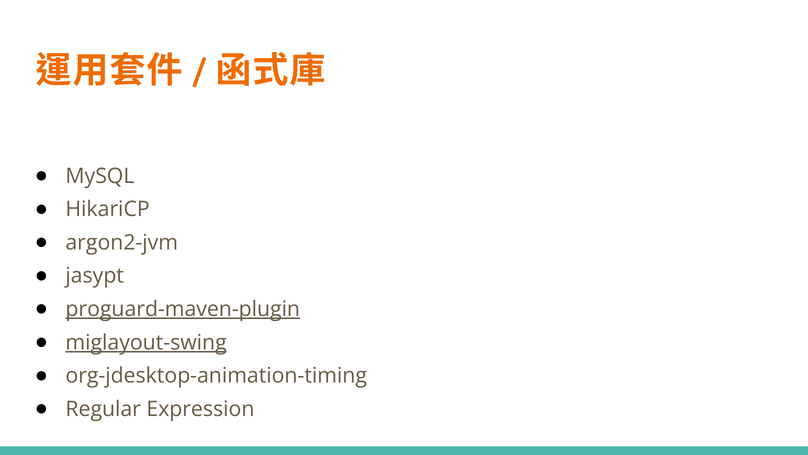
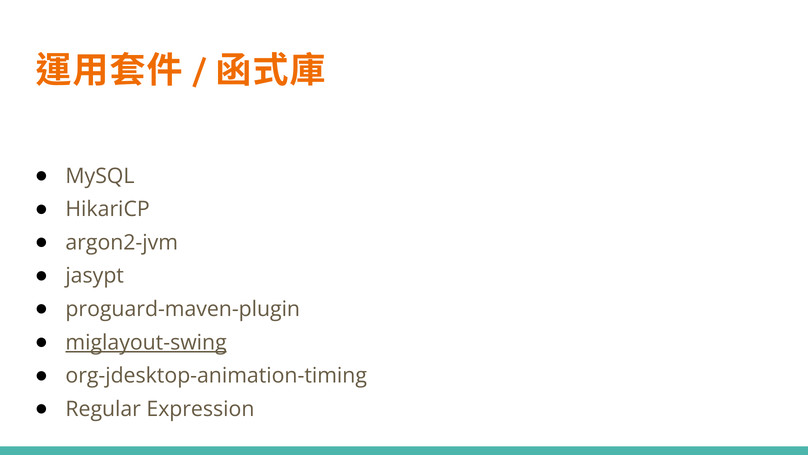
proguard-maven-plugin underline: present -> none (183, 309)
